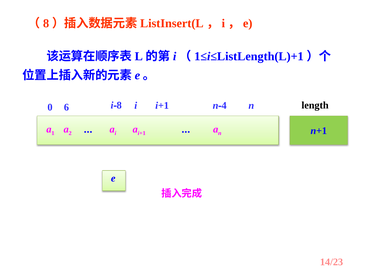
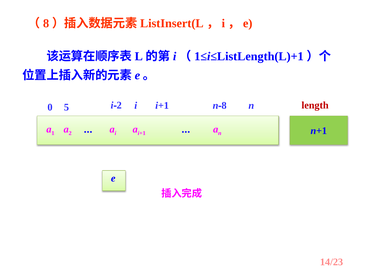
length colour: black -> red (315, 105)
6: 6 -> 5 (66, 107)
8: 8 -> 2 (119, 105)
4: 4 -> 8 (224, 106)
